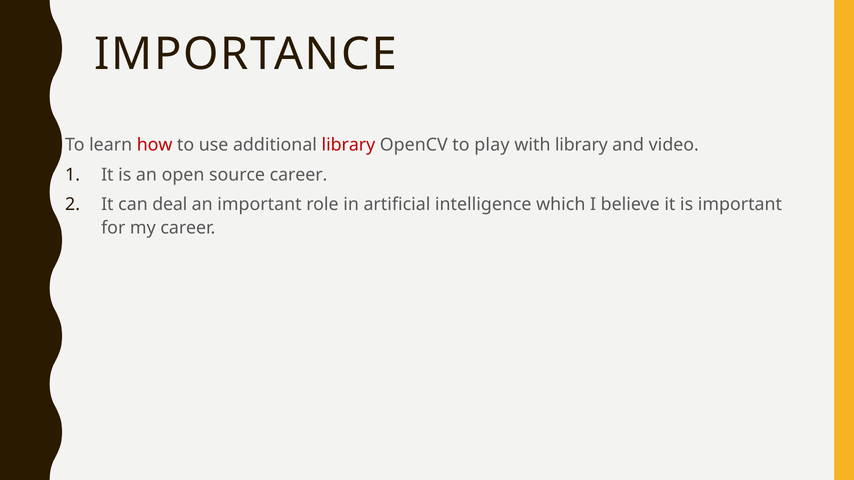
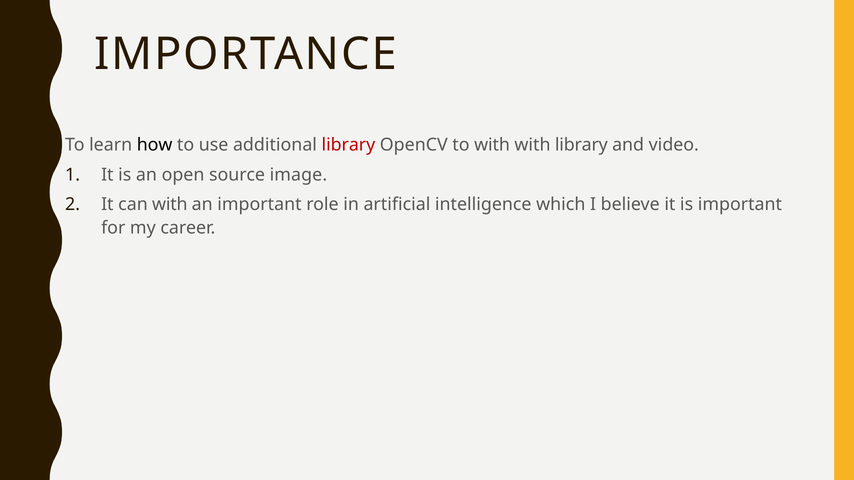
how colour: red -> black (155, 145)
to play: play -> with (492, 145)
source career: career -> image (298, 175)
can deal: deal -> with (170, 205)
